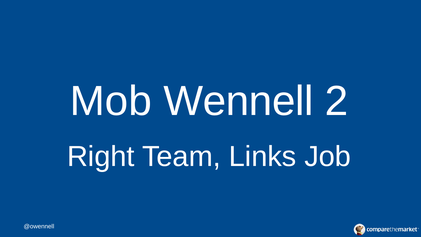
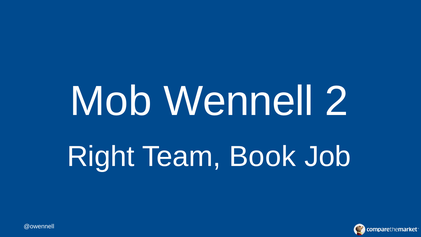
Links: Links -> Book (262, 156)
